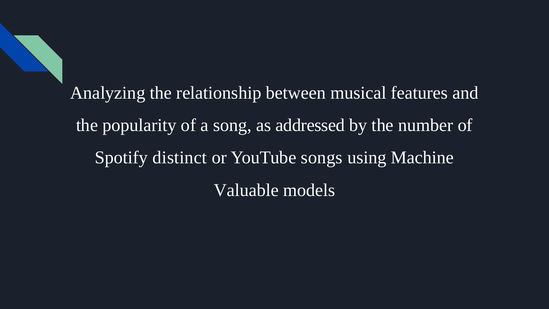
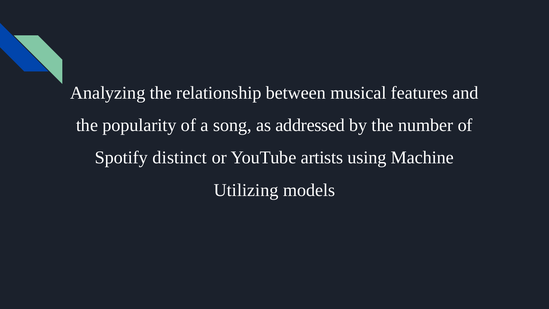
songs: songs -> artists (322, 158)
Valuable: Valuable -> Utilizing (246, 190)
